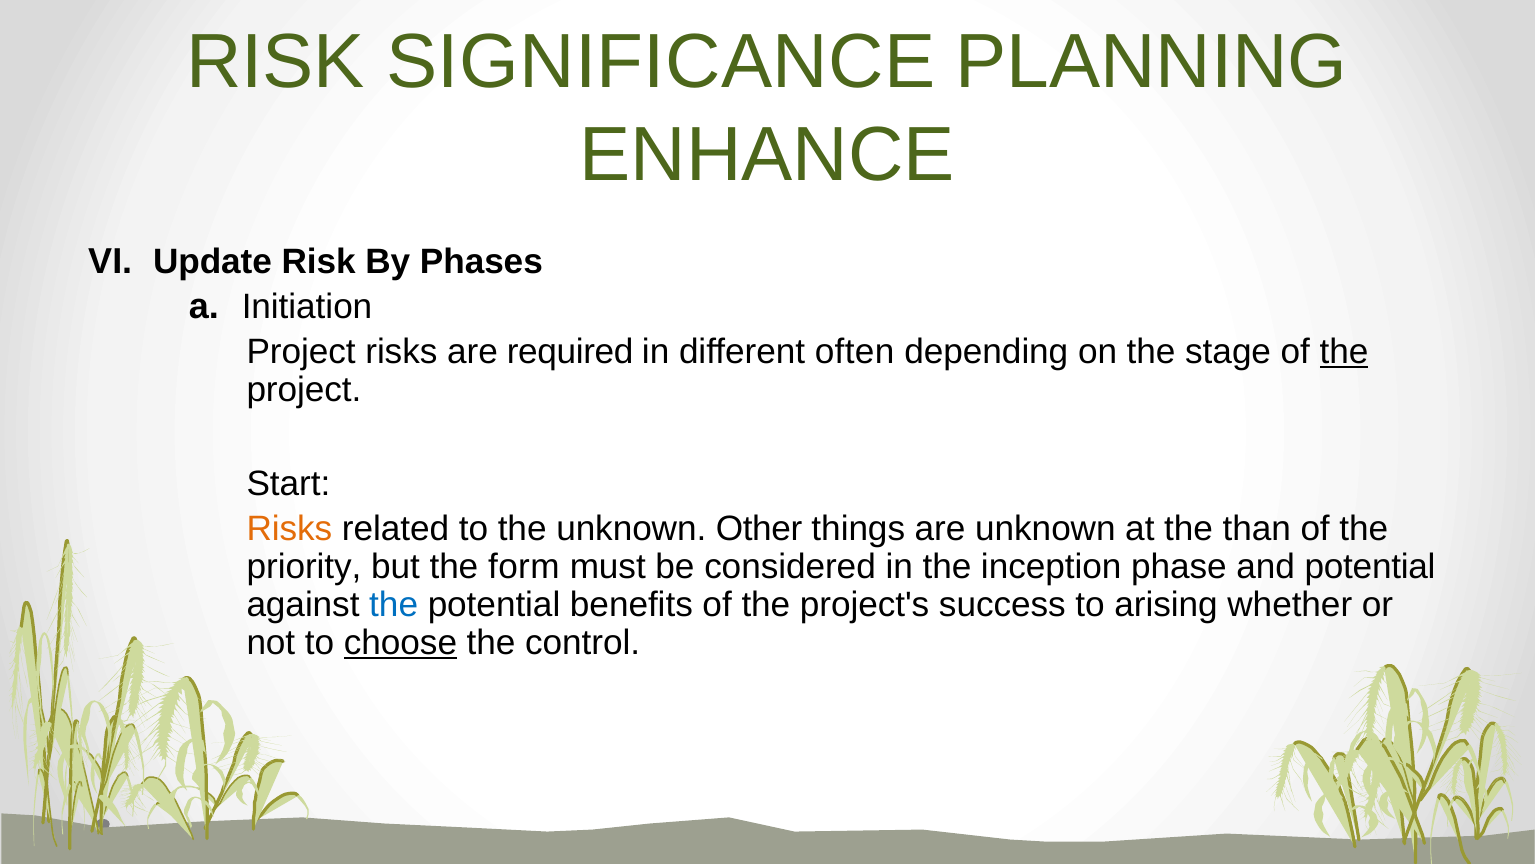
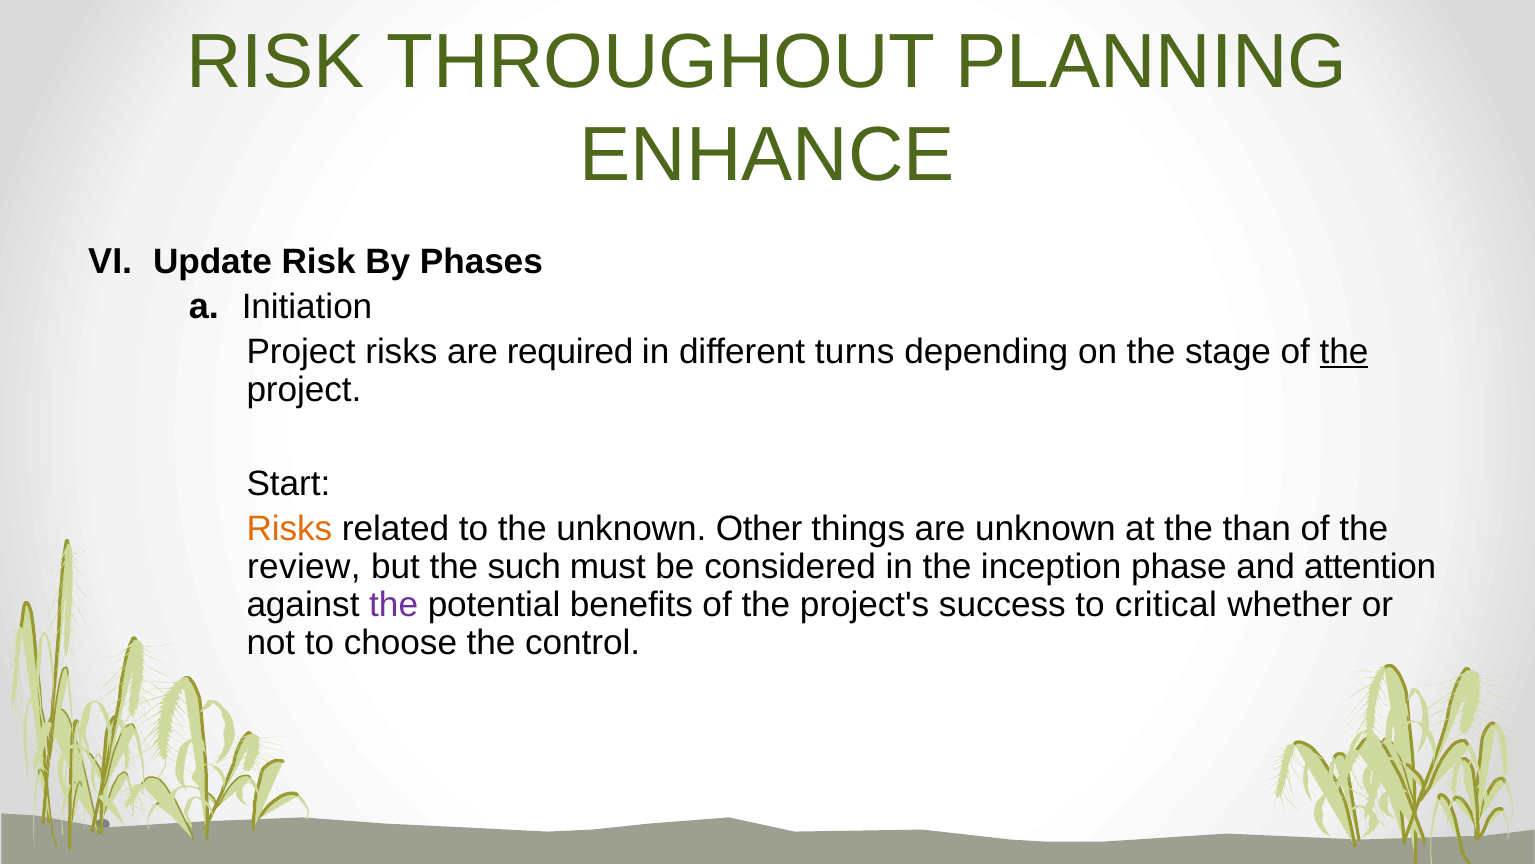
SIGNIFICANCE: SIGNIFICANCE -> THROUGHOUT (661, 62)
often: often -> turns (855, 352)
priority: priority -> review (304, 566)
form: form -> such (524, 566)
and potential: potential -> attention (1370, 566)
the colour: blue -> purple (394, 604)
arising: arising -> critical (1166, 604)
choose underline: present -> none (400, 642)
